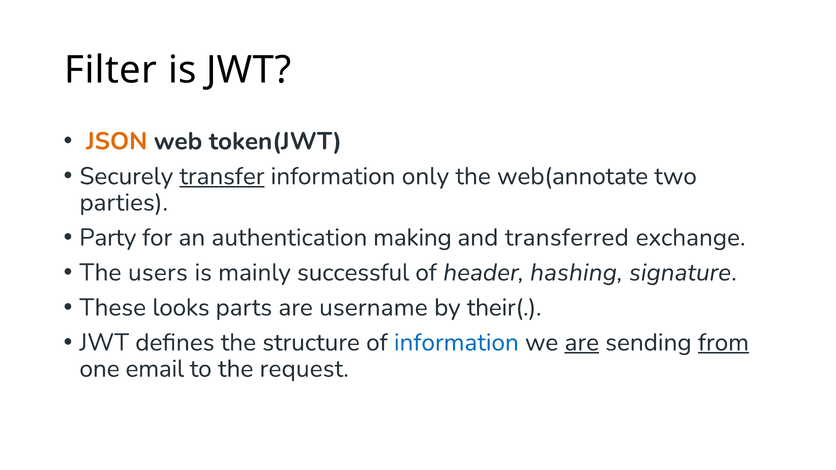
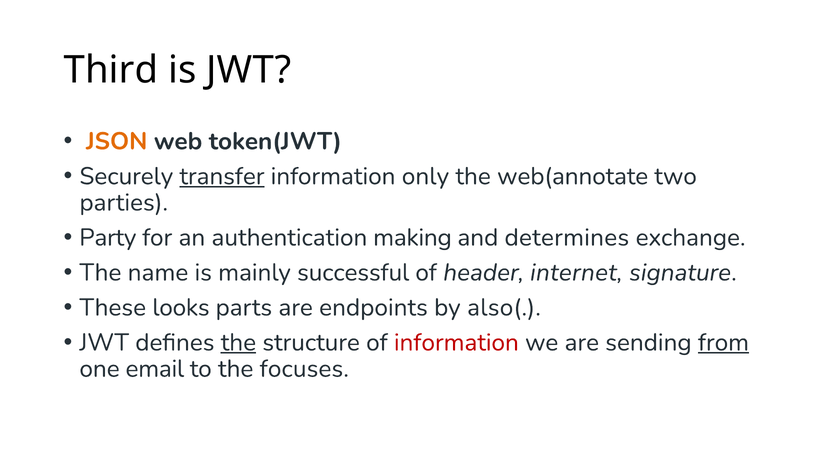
Filter: Filter -> Third (111, 70)
transferred: transferred -> determines (567, 238)
users: users -> name (158, 273)
hashing: hashing -> internet (576, 273)
username: username -> endpoints (373, 308)
their(: their( -> also( (504, 308)
the underline: none -> present (238, 343)
information colour: blue -> red (456, 343)
are underline: present -> none (582, 343)
request: request -> focuses (304, 369)
